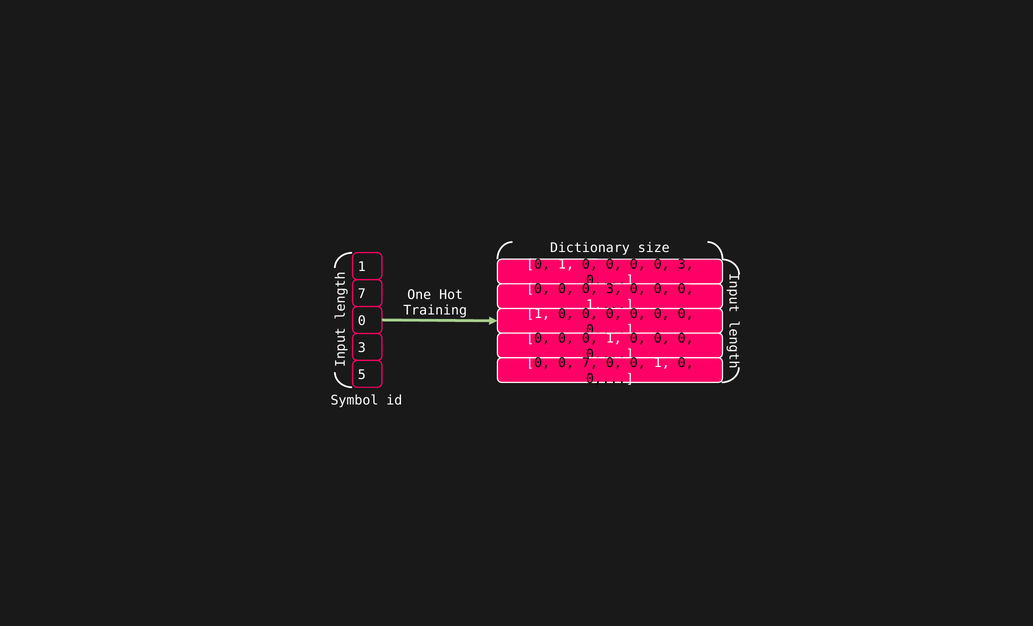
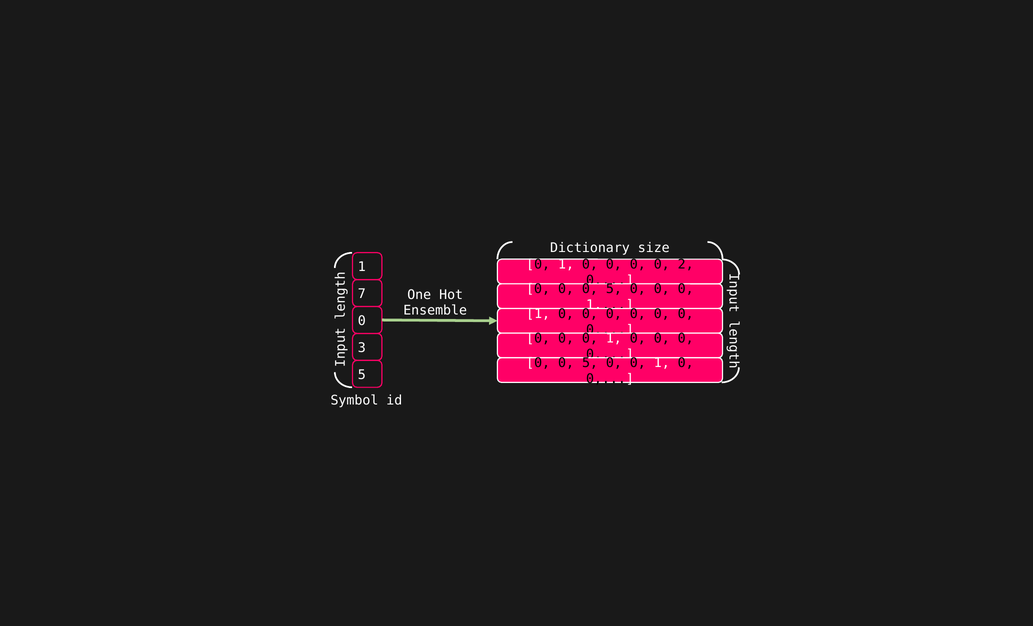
3: 3 -> 2 (686, 265)
3: 3 -> 5 (614, 289)
Training: Training -> Ensemble (435, 311)
7: 7 -> 5 (590, 363)
